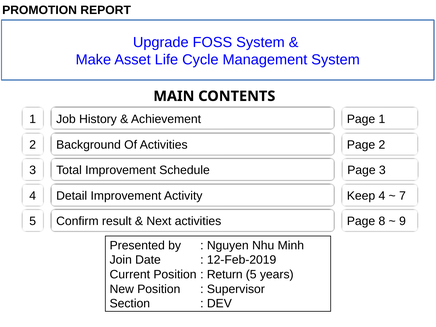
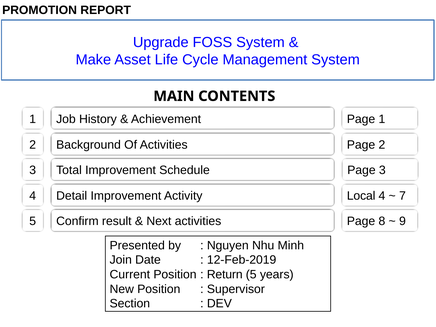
Keep: Keep -> Local (361, 196)
